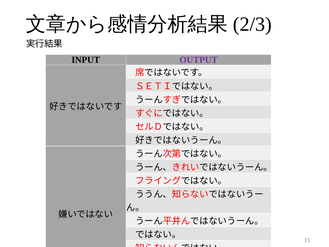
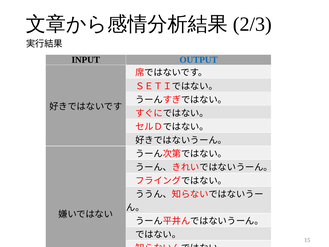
OUTPUT colour: purple -> blue (199, 60)
